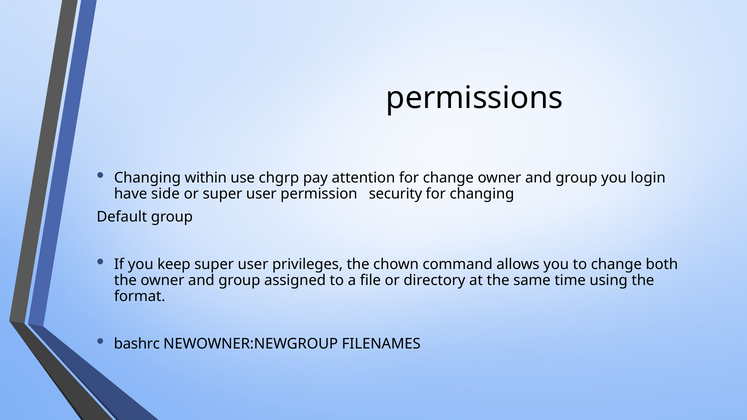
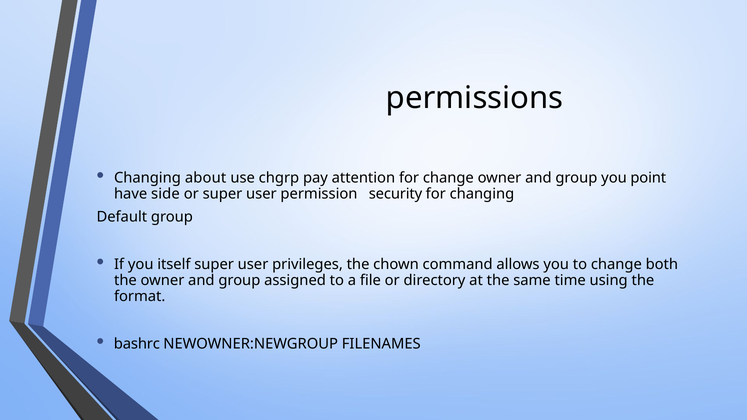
within: within -> about (206, 178)
login: login -> point (648, 178)
keep: keep -> itself (174, 264)
